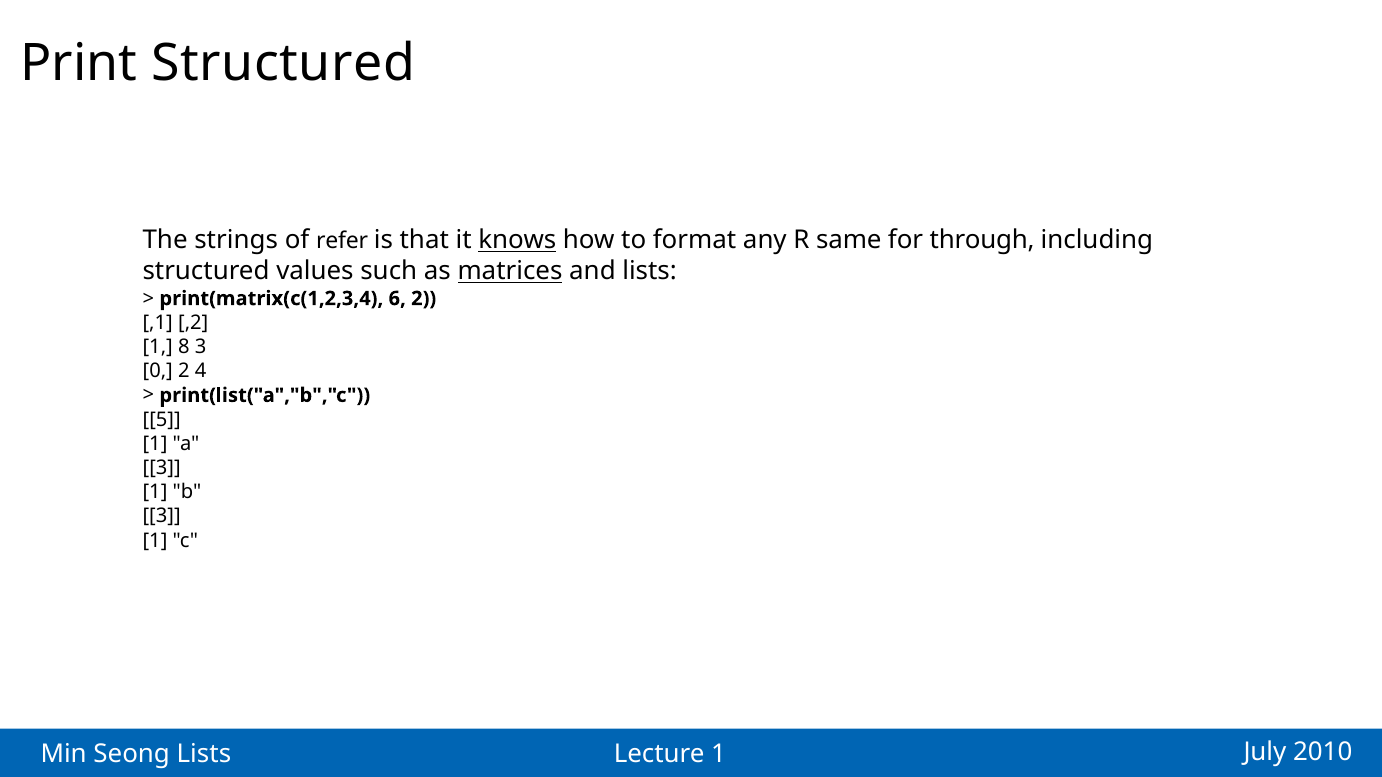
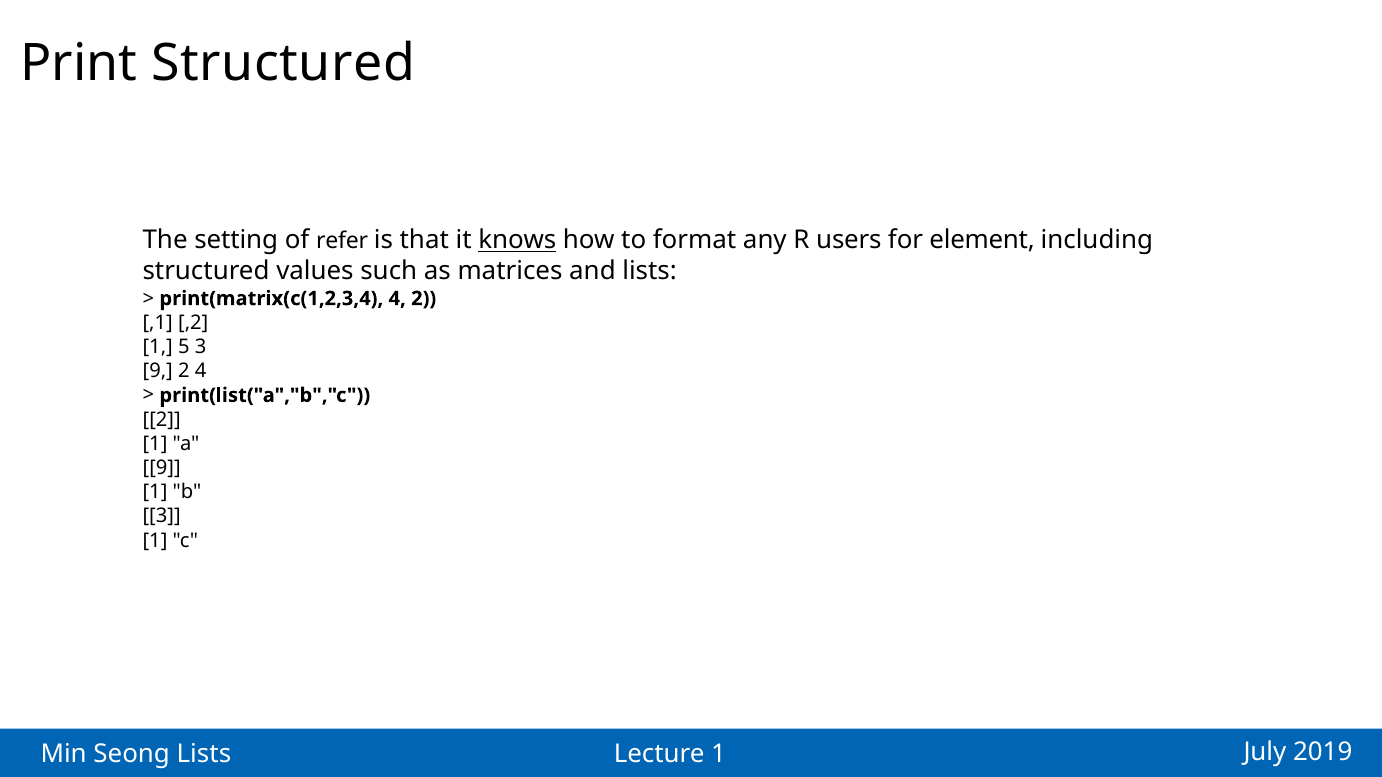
strings: strings -> setting (236, 240)
same: same -> users (849, 240)
through: through -> element (982, 240)
matrices underline: present -> none (510, 271)
print(matrix(c(1,2,3,4 6: 6 -> 4 (397, 299)
8: 8 -> 5 (184, 347)
0: 0 -> 9 (158, 371)
5: 5 -> 2 (162, 420)
3: 3 -> 9 (162, 468)
2010: 2010 -> 2019 (1323, 752)
